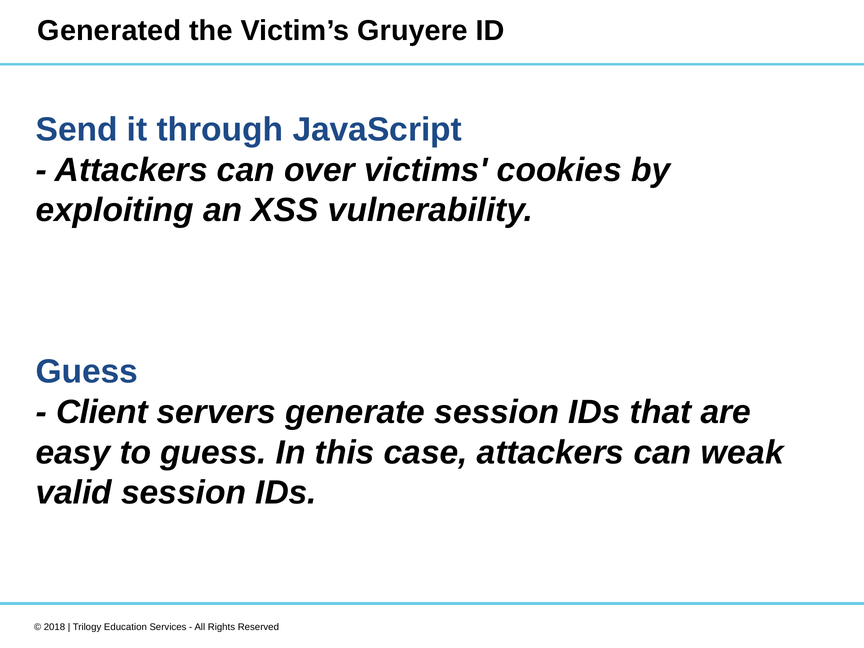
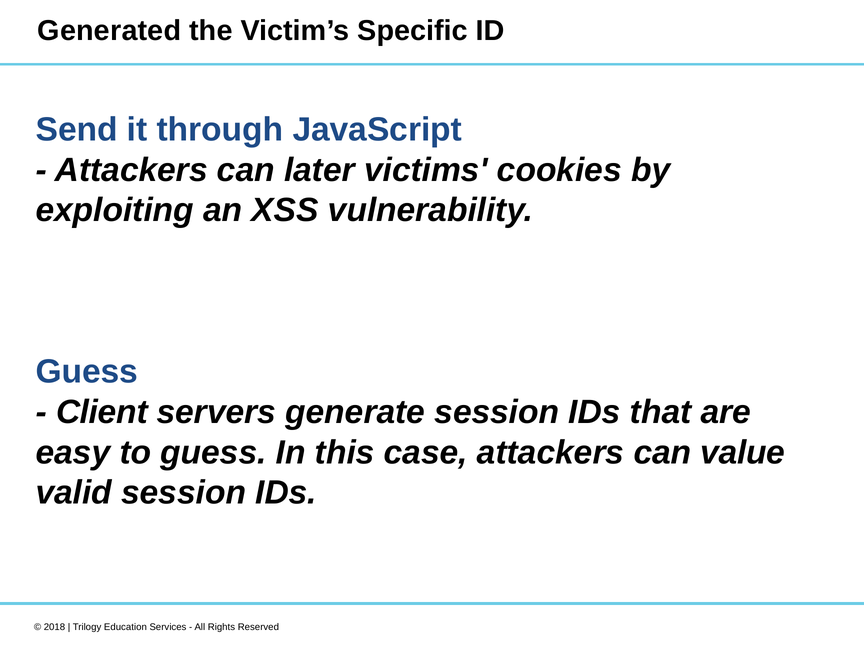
Gruyere: Gruyere -> Specific (413, 31)
over: over -> later (319, 170)
weak: weak -> value (743, 452)
